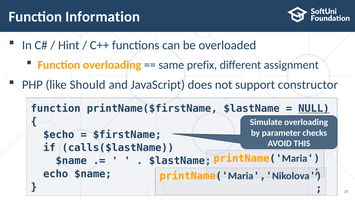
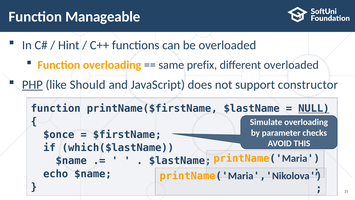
Information: Information -> Manageable (103, 17)
different assignment: assignment -> overloaded (291, 65)
PHP underline: none -> present (32, 85)
$echo: $echo -> $once (59, 134)
calls($lastName: calls($lastName -> which($lastName (118, 148)
